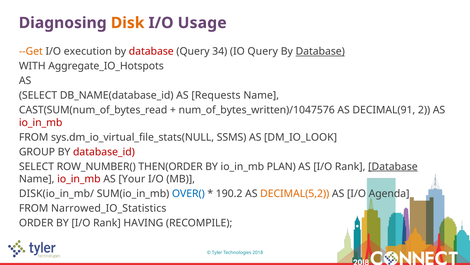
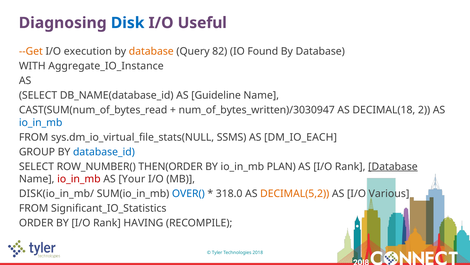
Disk colour: orange -> blue (128, 23)
Usage: Usage -> Useful (202, 23)
database colour: red -> orange (151, 51)
34: 34 -> 82 (220, 51)
IO Query: Query -> Found (263, 51)
Database underline: present -> none (320, 51)
Aggregate_IO_Hotspots: Aggregate_IO_Hotspots -> Aggregate_IO_Instance (106, 66)
Requests: Requests -> Guideline (216, 95)
num_of_bytes_written)/1047576: num_of_bytes_written)/1047576 -> num_of_bytes_written)/3030947 (257, 110)
DECIMAL(91: DECIMAL(91 -> DECIMAL(18 (384, 110)
io_in_mb colour: red -> blue (41, 122)
DM_IO_LOOK: DM_IO_LOOK -> DM_IO_EACH (301, 137)
database_id colour: red -> blue (104, 152)
190.2: 190.2 -> 318.0 (229, 193)
Agenda: Agenda -> Various (389, 193)
Narrowed_IO_Statistics: Narrowed_IO_Statistics -> Significant_IO_Statistics (109, 208)
